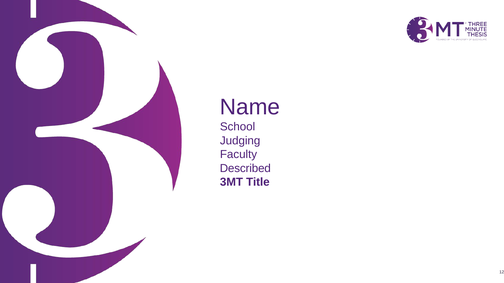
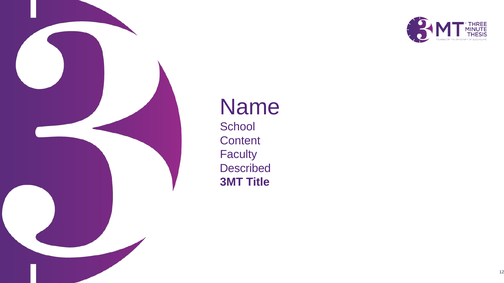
Judging: Judging -> Content (240, 141)
